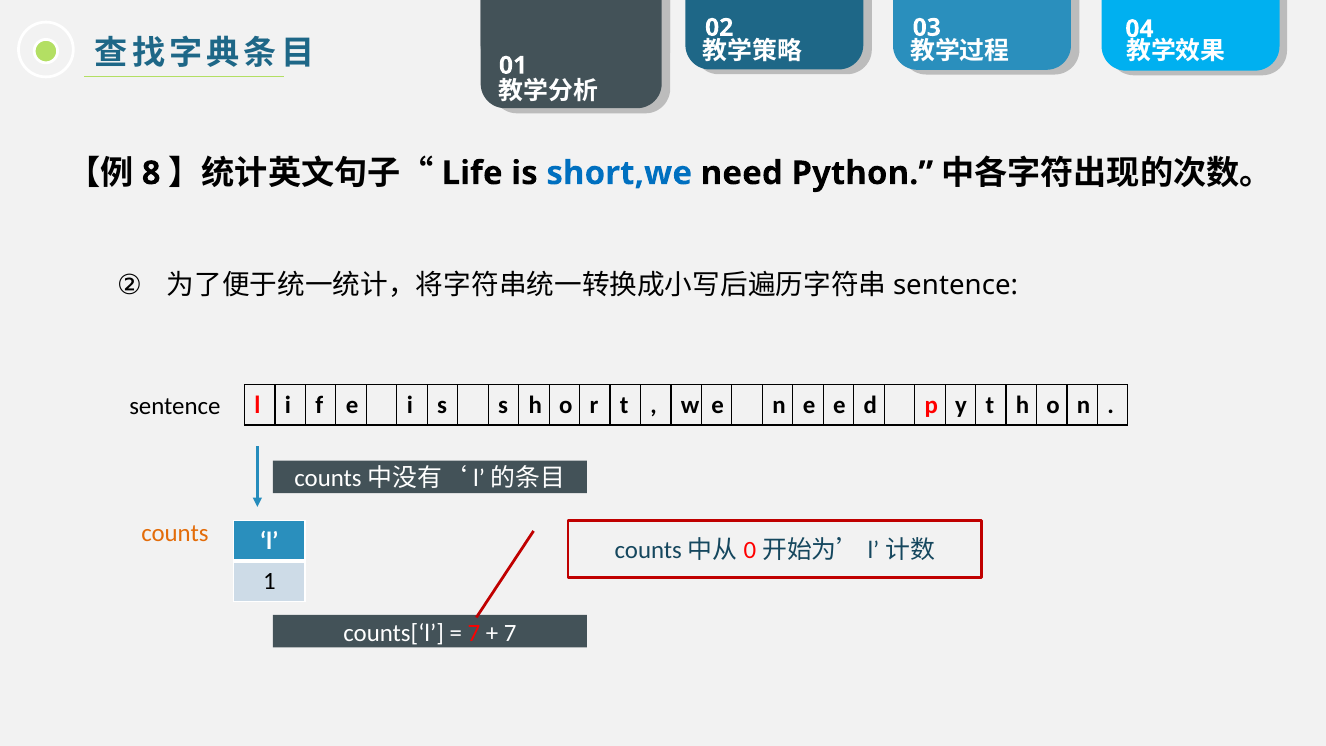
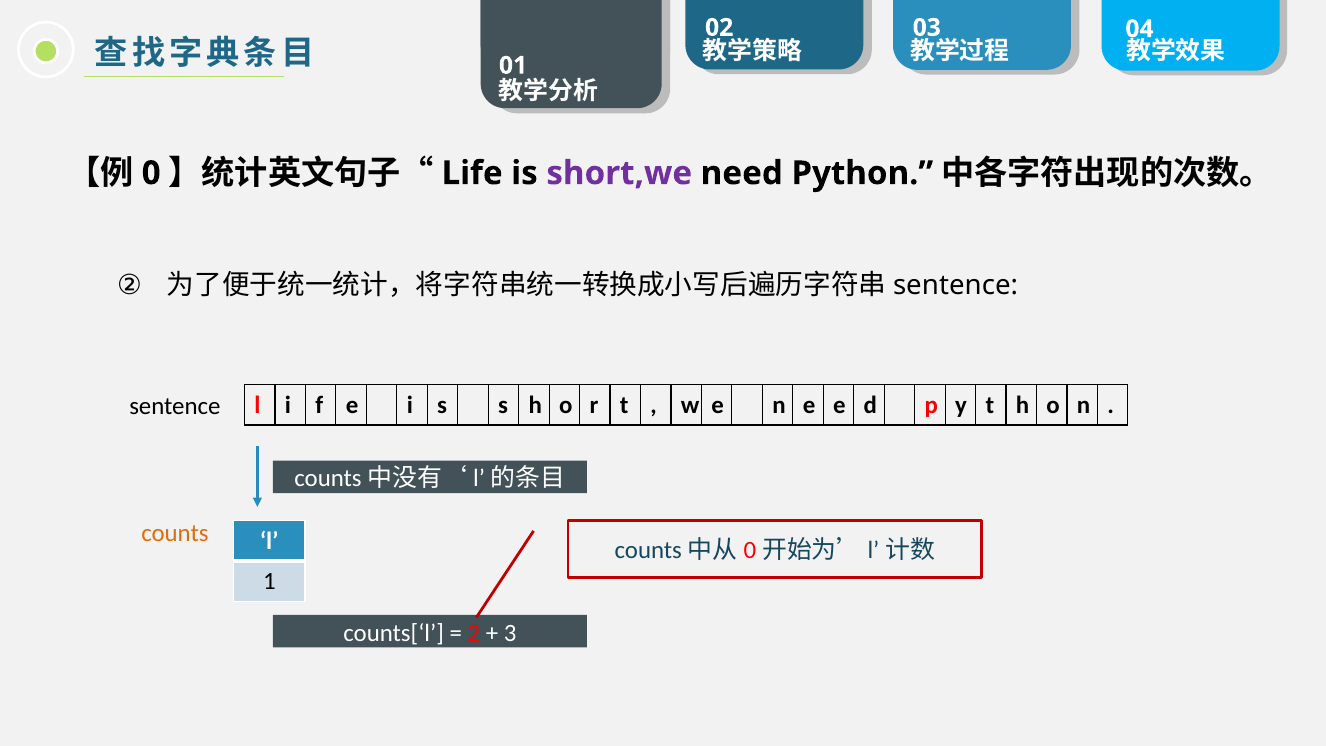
8: 8 -> 0 (151, 173)
short,we colour: blue -> purple (619, 173)
7: 7 -> 2 (474, 633)
7: 7 -> 3 (510, 633)
